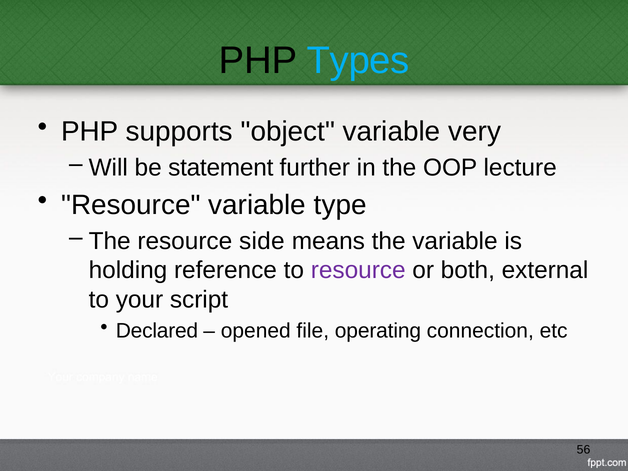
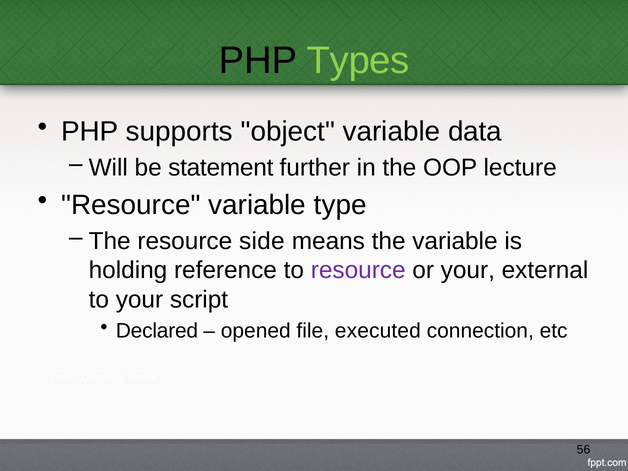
Types colour: light blue -> light green (358, 61)
very: very -> data (475, 132)
or both: both -> your (468, 270)
operating: operating -> executed (378, 331)
